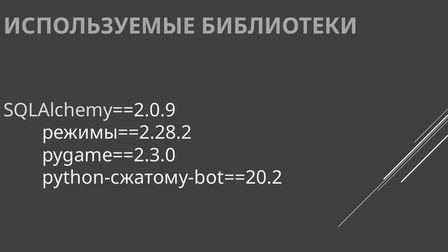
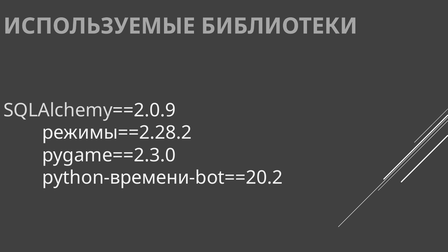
python-сжатому-bot==20.2: python-сжатому-bot==20.2 -> python-времени-bot==20.2 (162, 178)
